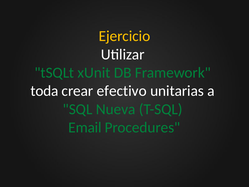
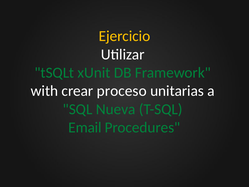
toda: toda -> with (44, 91)
efectivo: efectivo -> proceso (122, 91)
